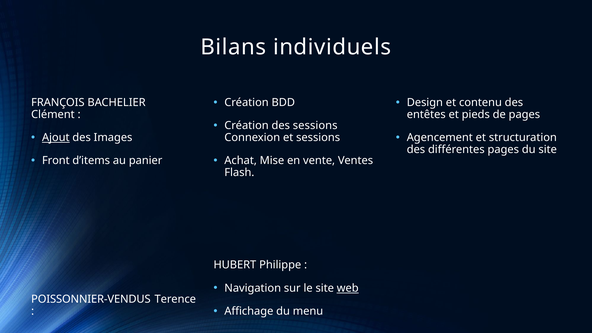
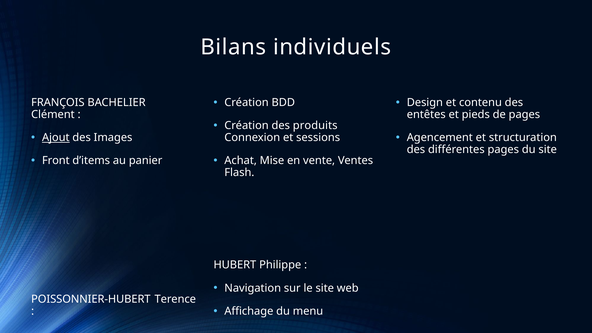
des sessions: sessions -> produits (315, 126)
web underline: present -> none (348, 288)
POISSONNIER-VENDUS: POISSONNIER-VENDUS -> POISSONNIER-HUBERT (91, 299)
